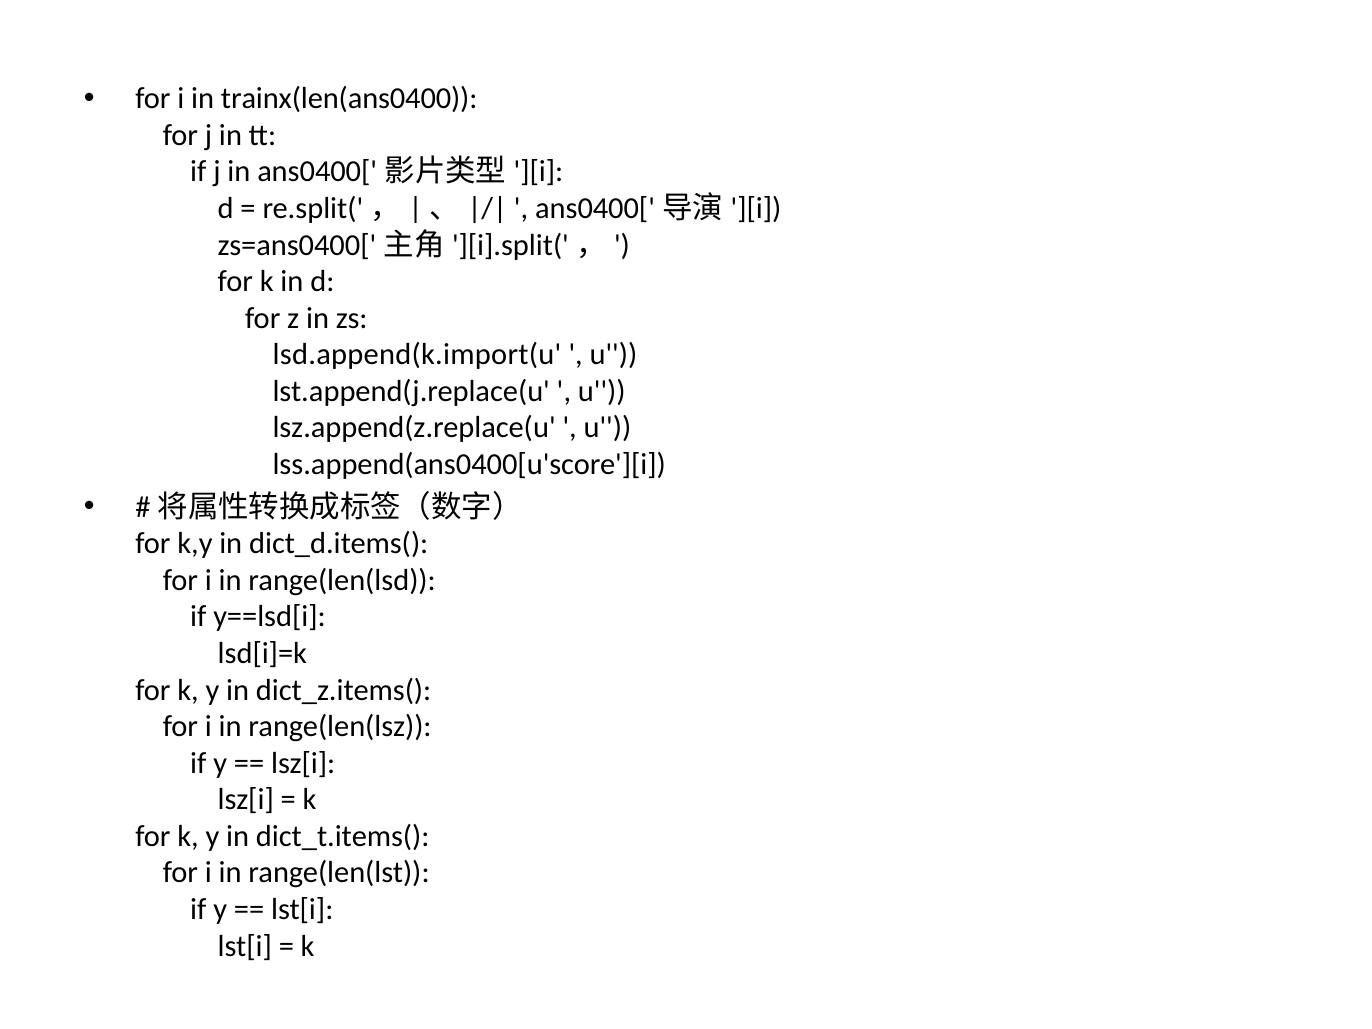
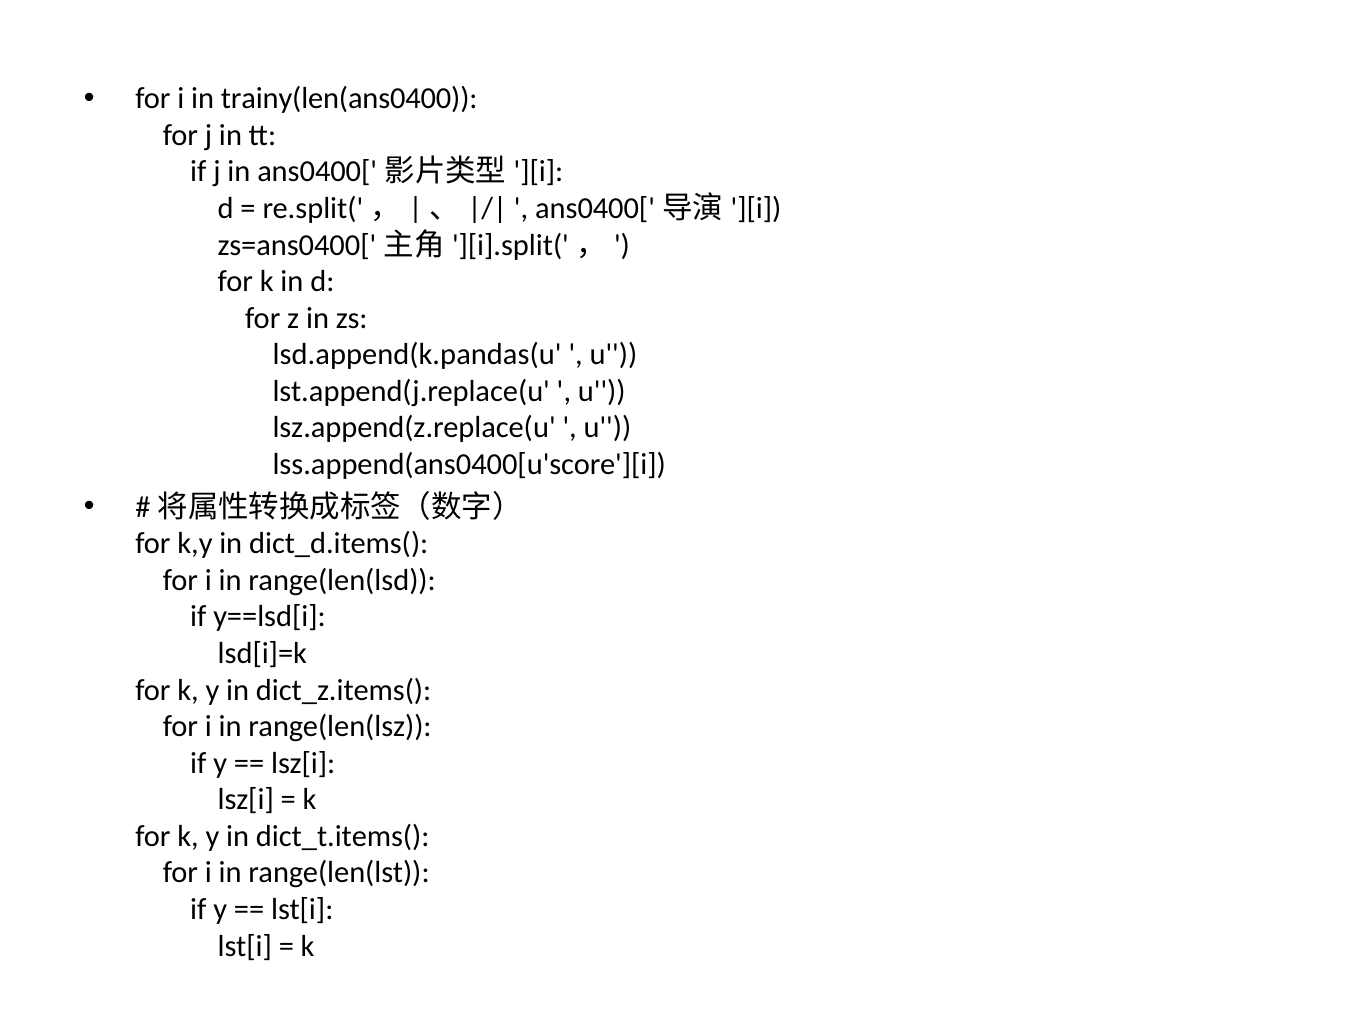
trainx(len(ans0400: trainx(len(ans0400 -> trainy(len(ans0400 (349, 99)
lsd.append(k.import(u: lsd.append(k.import(u -> lsd.append(k.pandas(u (417, 355)
